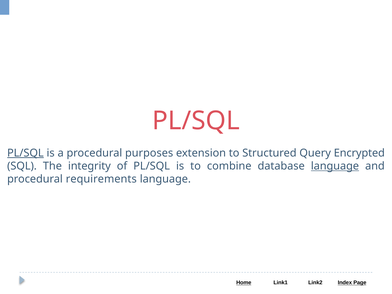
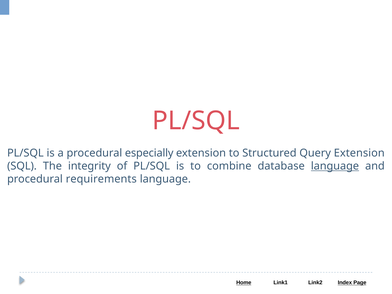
PL/SQL underline: present -> none (25, 153)
purposes: purposes -> especially (149, 153)
Query Encrypted: Encrypted -> Extension (359, 153)
